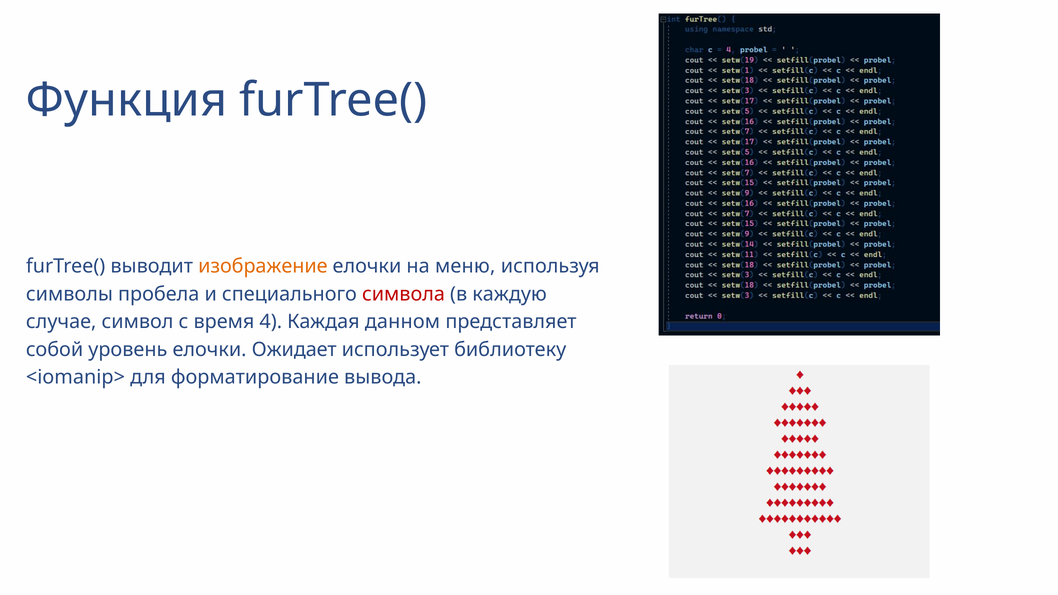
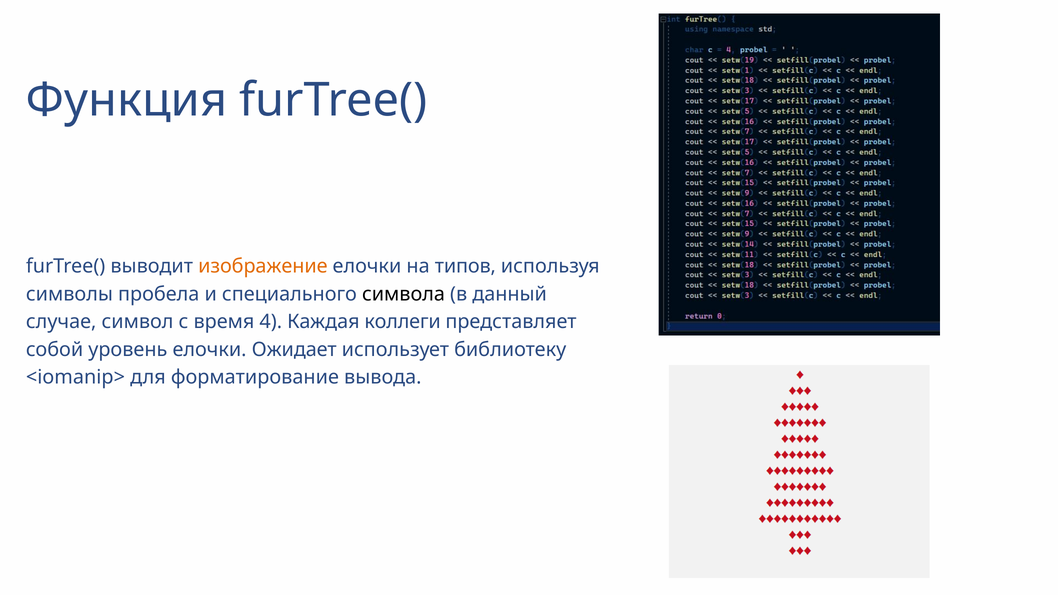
меню: меню -> типов (465, 266)
символа colour: red -> black (403, 294)
каждую: каждую -> данный (510, 294)
данном: данном -> коллеги (403, 322)
